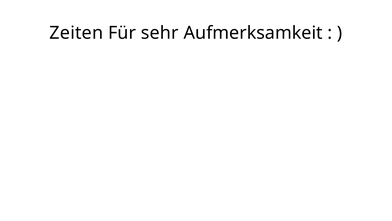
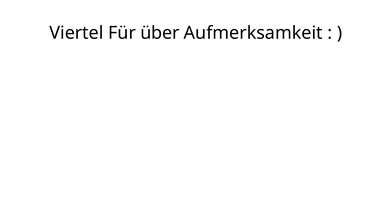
Zeiten: Zeiten -> Viertel (76, 33)
sehr: sehr -> über (160, 33)
